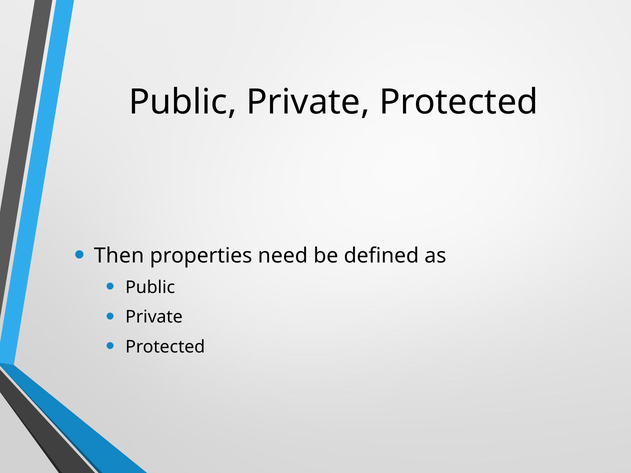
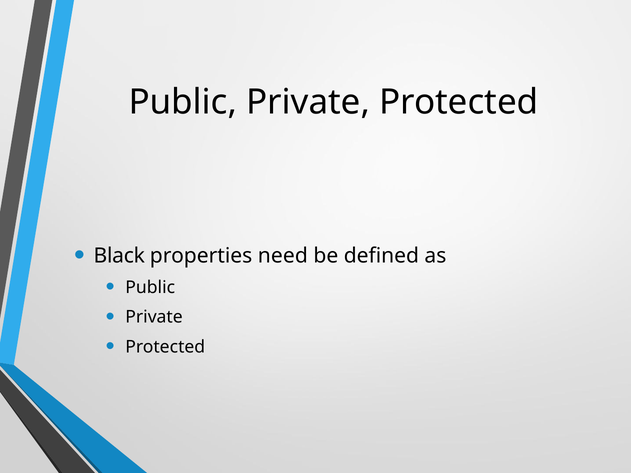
Then: Then -> Black (119, 256)
